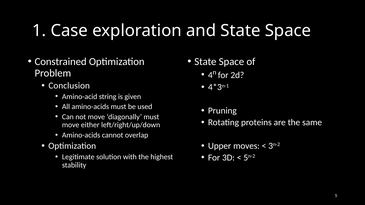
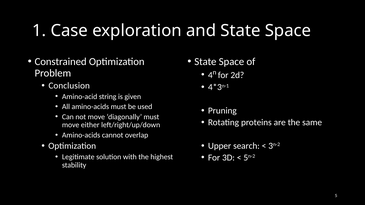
moves: moves -> search (246, 146)
